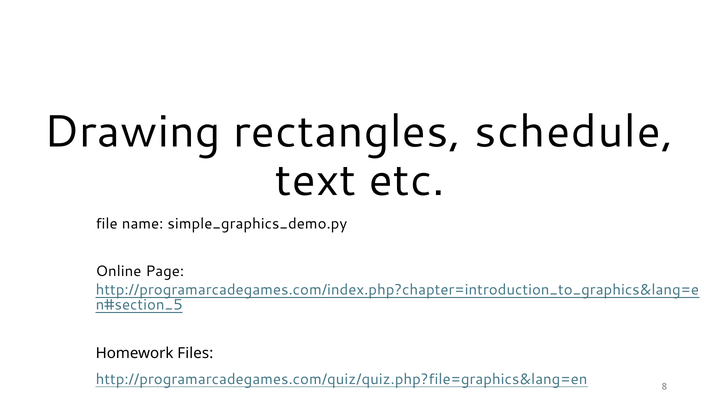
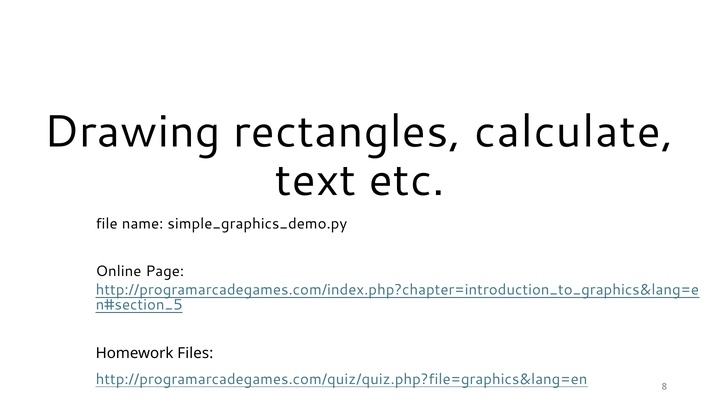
schedule: schedule -> calculate (574, 132)
